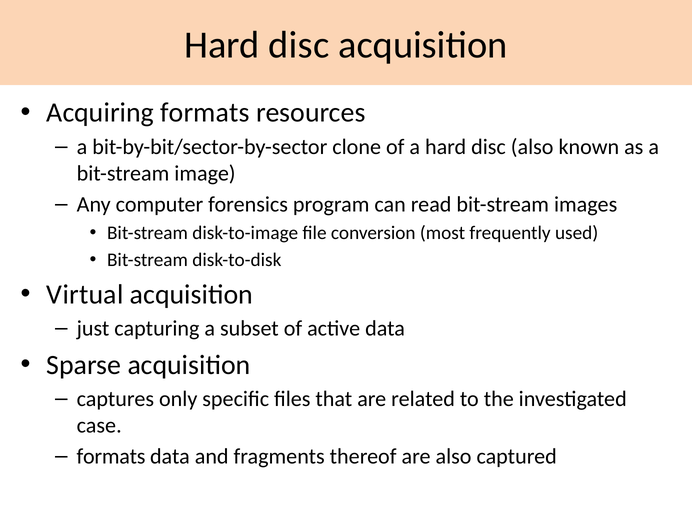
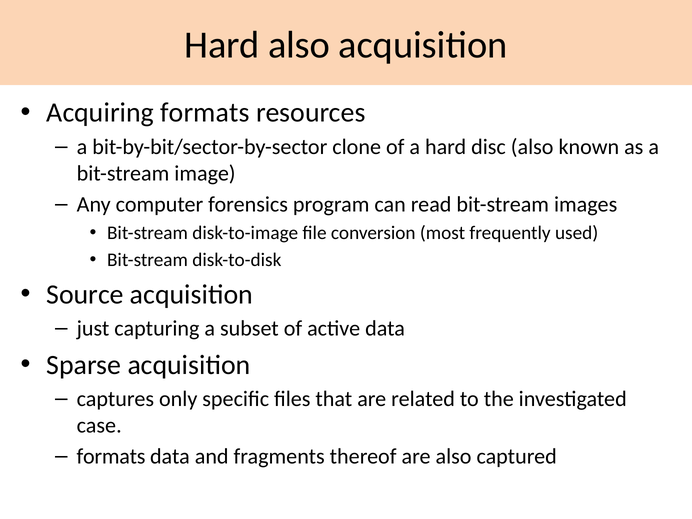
disc: disc -> also (299, 45)
Virtual: Virtual -> Source (85, 294)
